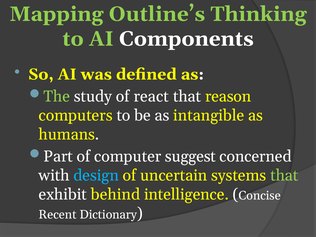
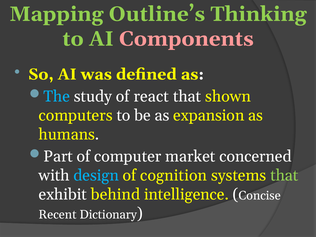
Components colour: white -> pink (186, 39)
The colour: light green -> light blue (57, 96)
reason: reason -> shown (228, 96)
intangible: intangible -> expansion (209, 115)
suggest: suggest -> market (190, 156)
uncertain: uncertain -> cognition (174, 175)
